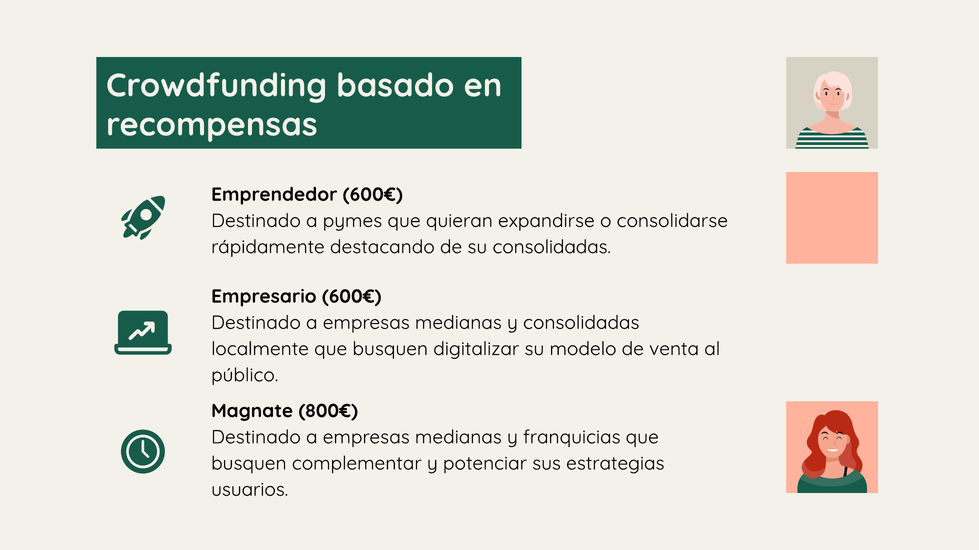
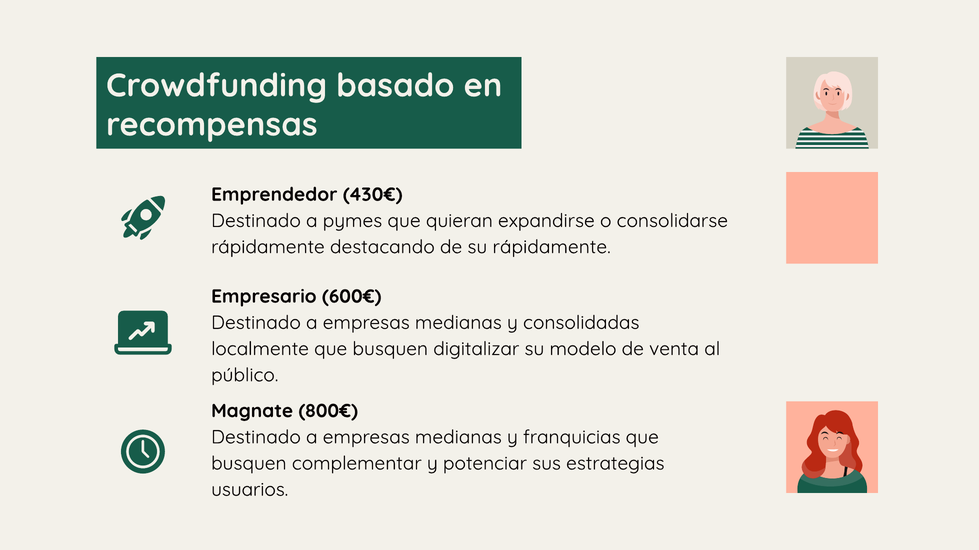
Emprendedor 600€: 600€ -> 430€ (373, 195)
su consolidadas: consolidadas -> rápidamente (552, 247)
